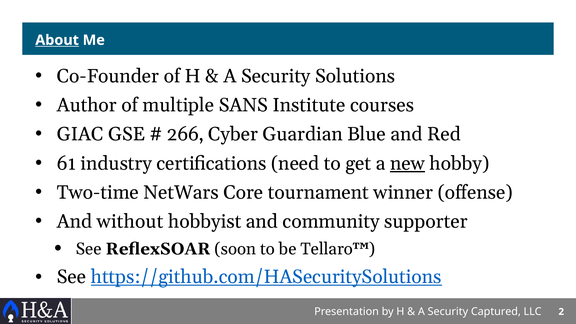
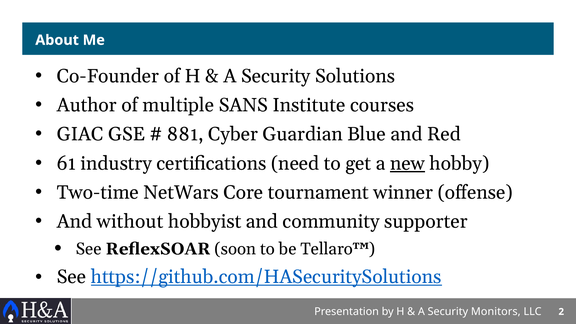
About underline: present -> none (57, 40)
266: 266 -> 881 (185, 134)
Captured: Captured -> Monitors (496, 312)
